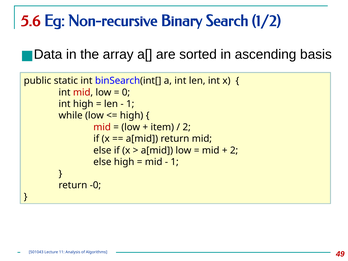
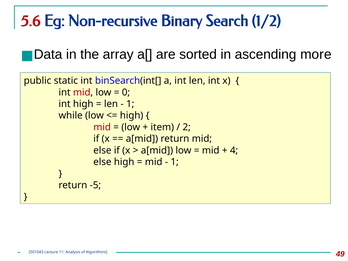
basis: basis -> more (316, 54)
2: 2 -> 4 (234, 150)
-0: -0 -> -5 (95, 185)
